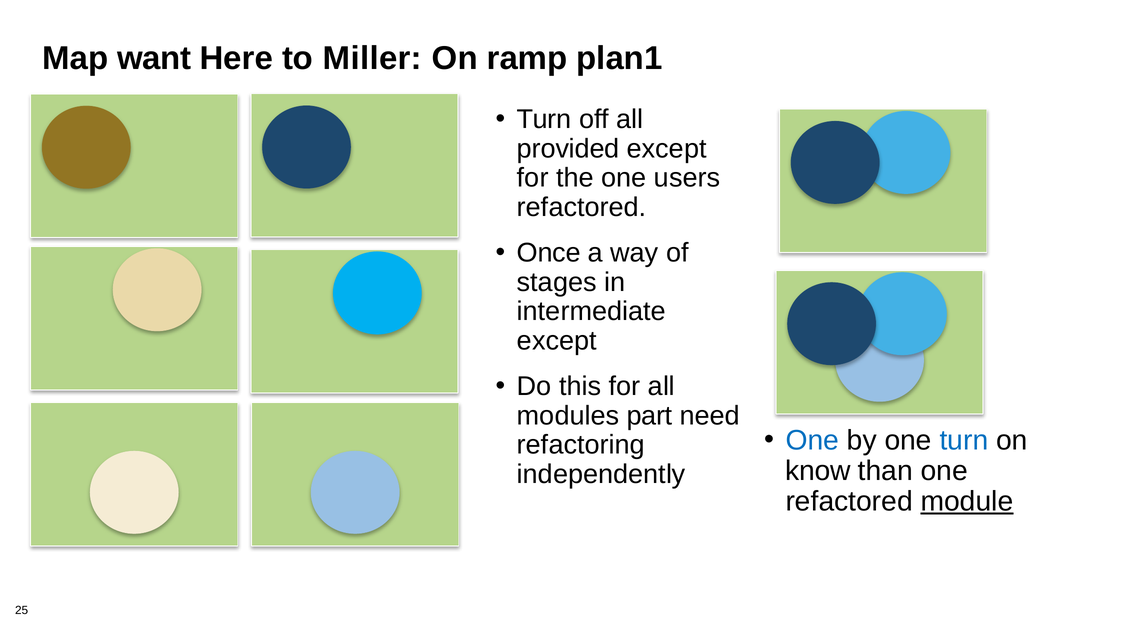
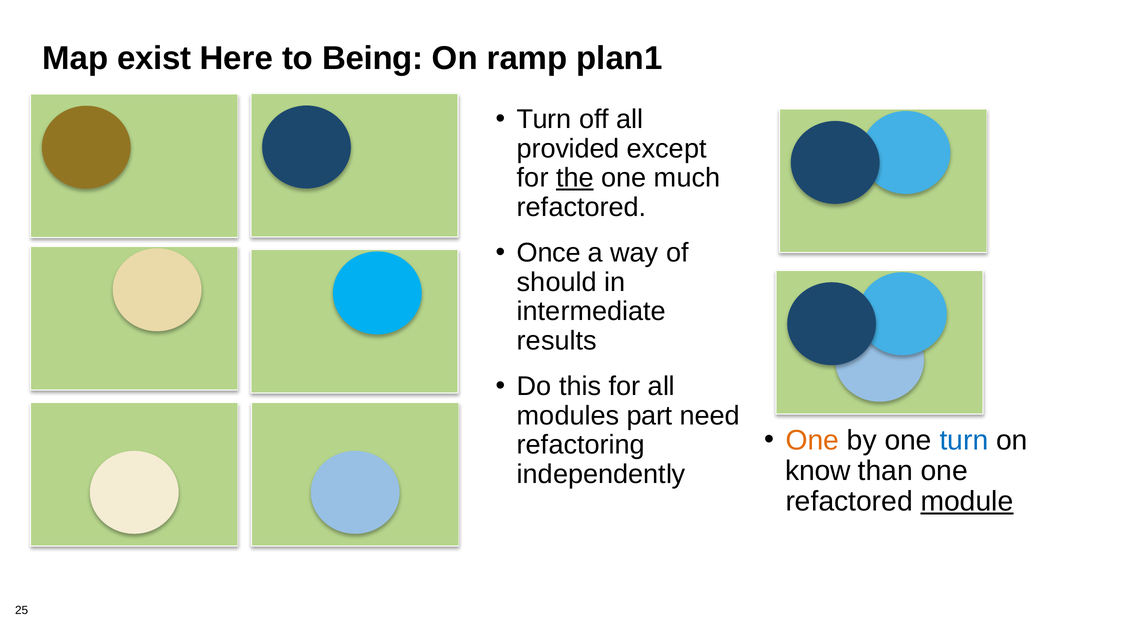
want: want -> exist (154, 58)
Miller: Miller -> Being (373, 58)
the underline: none -> present (575, 178)
users: users -> much (687, 178)
stages: stages -> should (557, 282)
except: except -> results (557, 341)
One colour: blue -> orange (812, 440)
